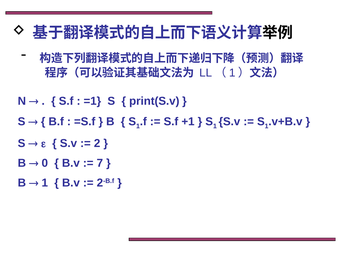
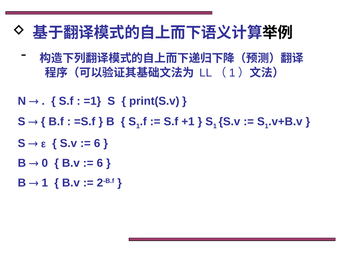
2: 2 -> 6 (97, 143)
7: 7 -> 6 (100, 163)
